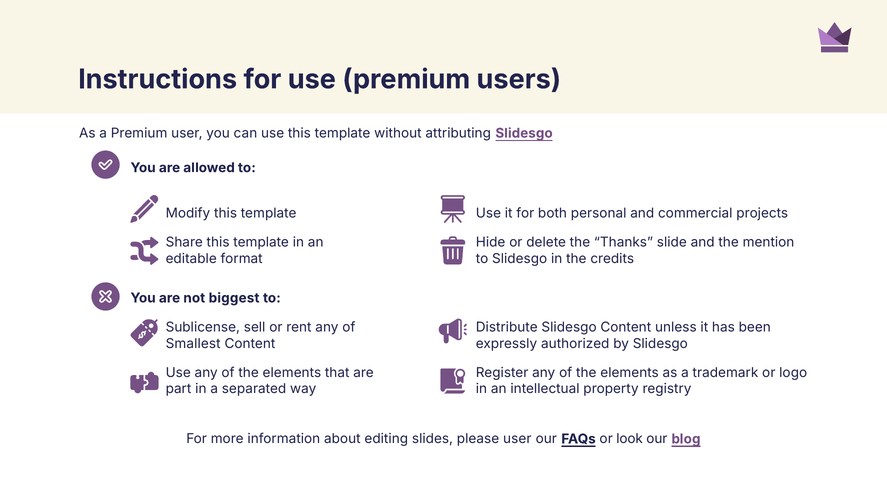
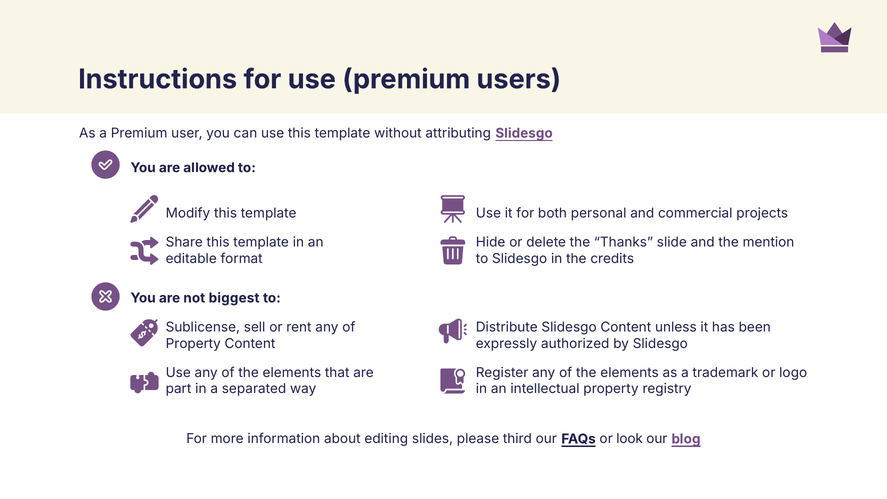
Smallest: Smallest -> Property (193, 344)
please user: user -> third (517, 439)
